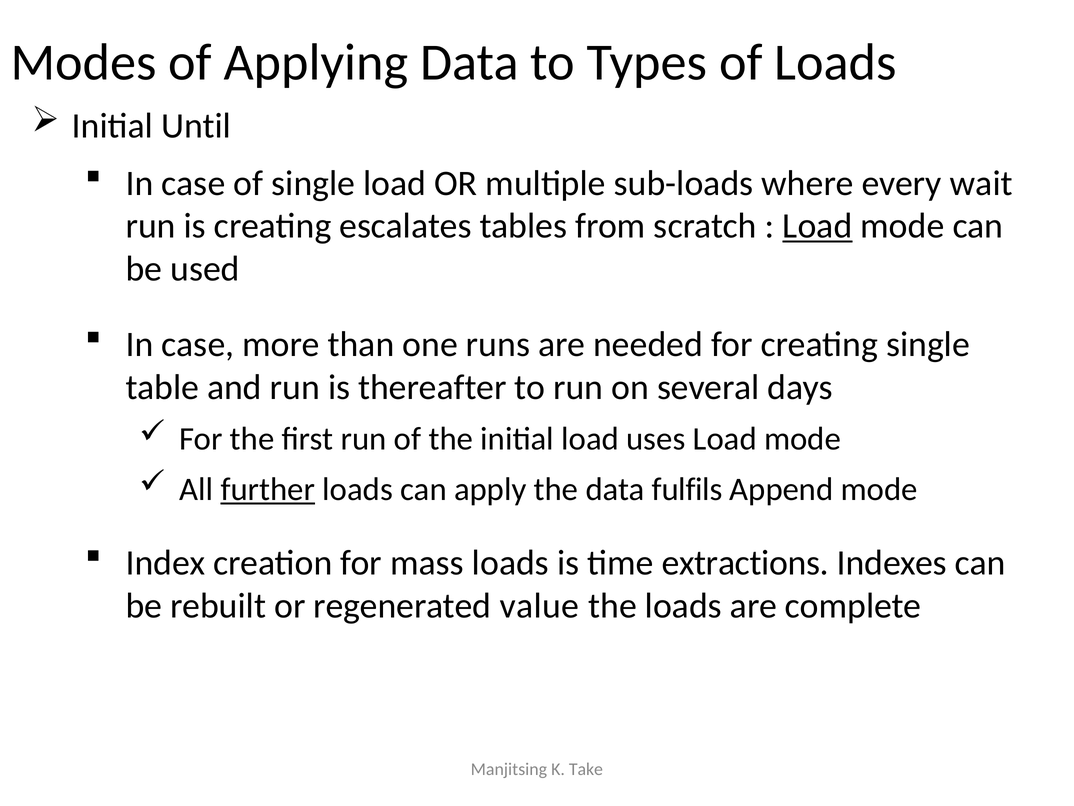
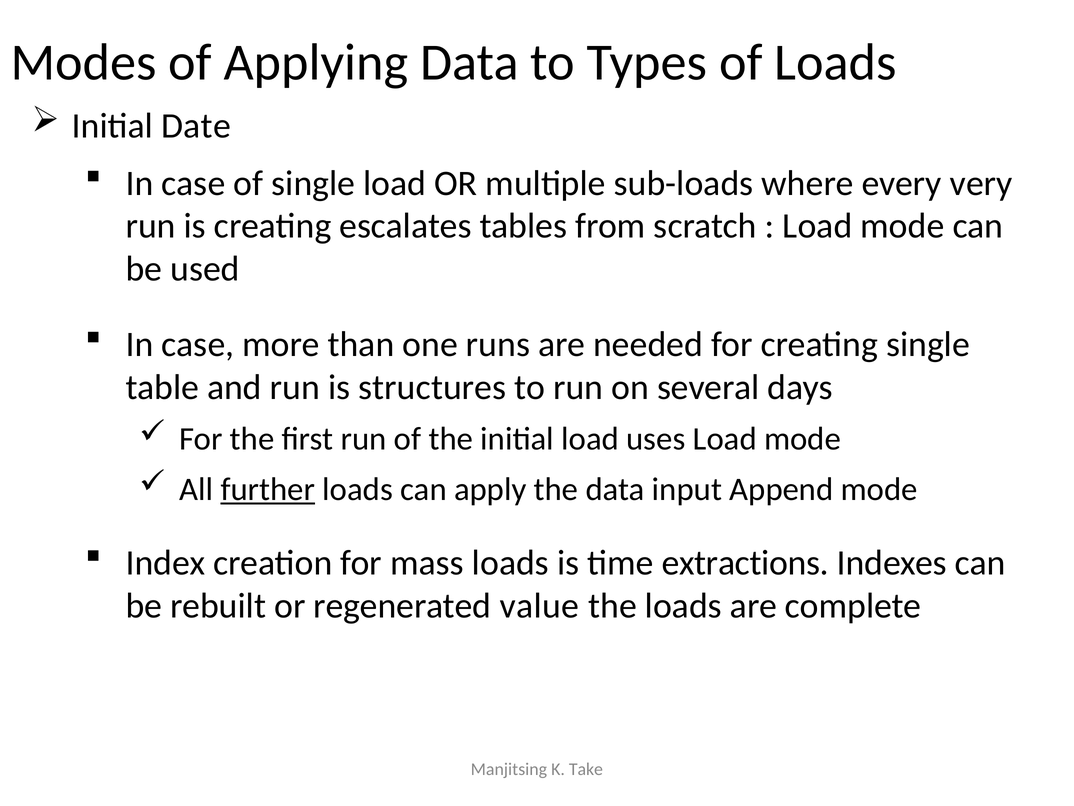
Until: Until -> Date (196, 126)
wait: wait -> very (981, 183)
Load underline: present -> none (817, 226)
thereafter: thereafter -> structures (432, 387)
fulfils: fulfils -> input (687, 489)
